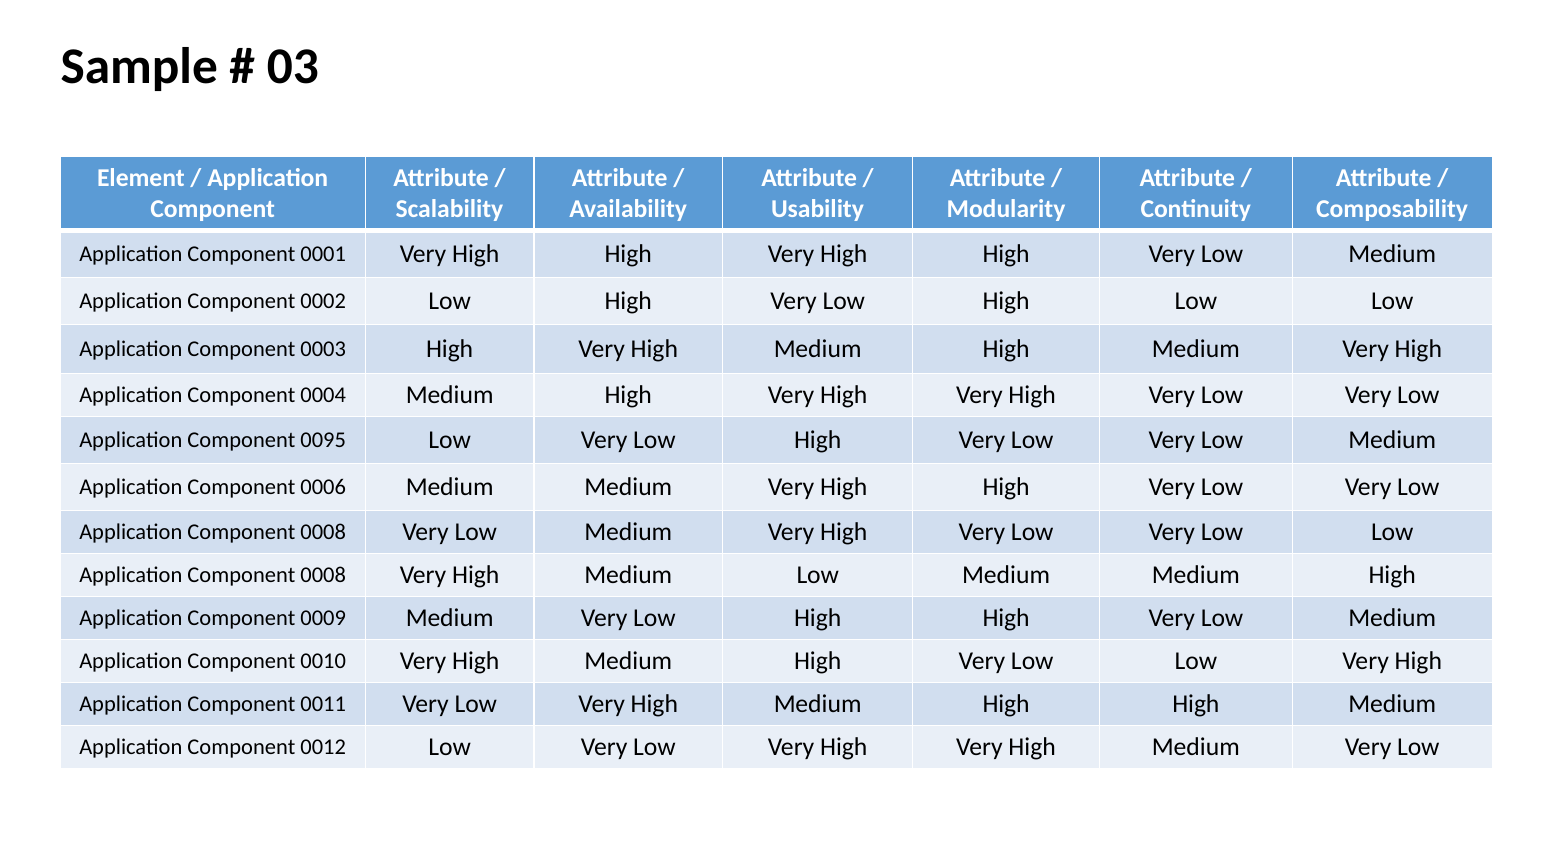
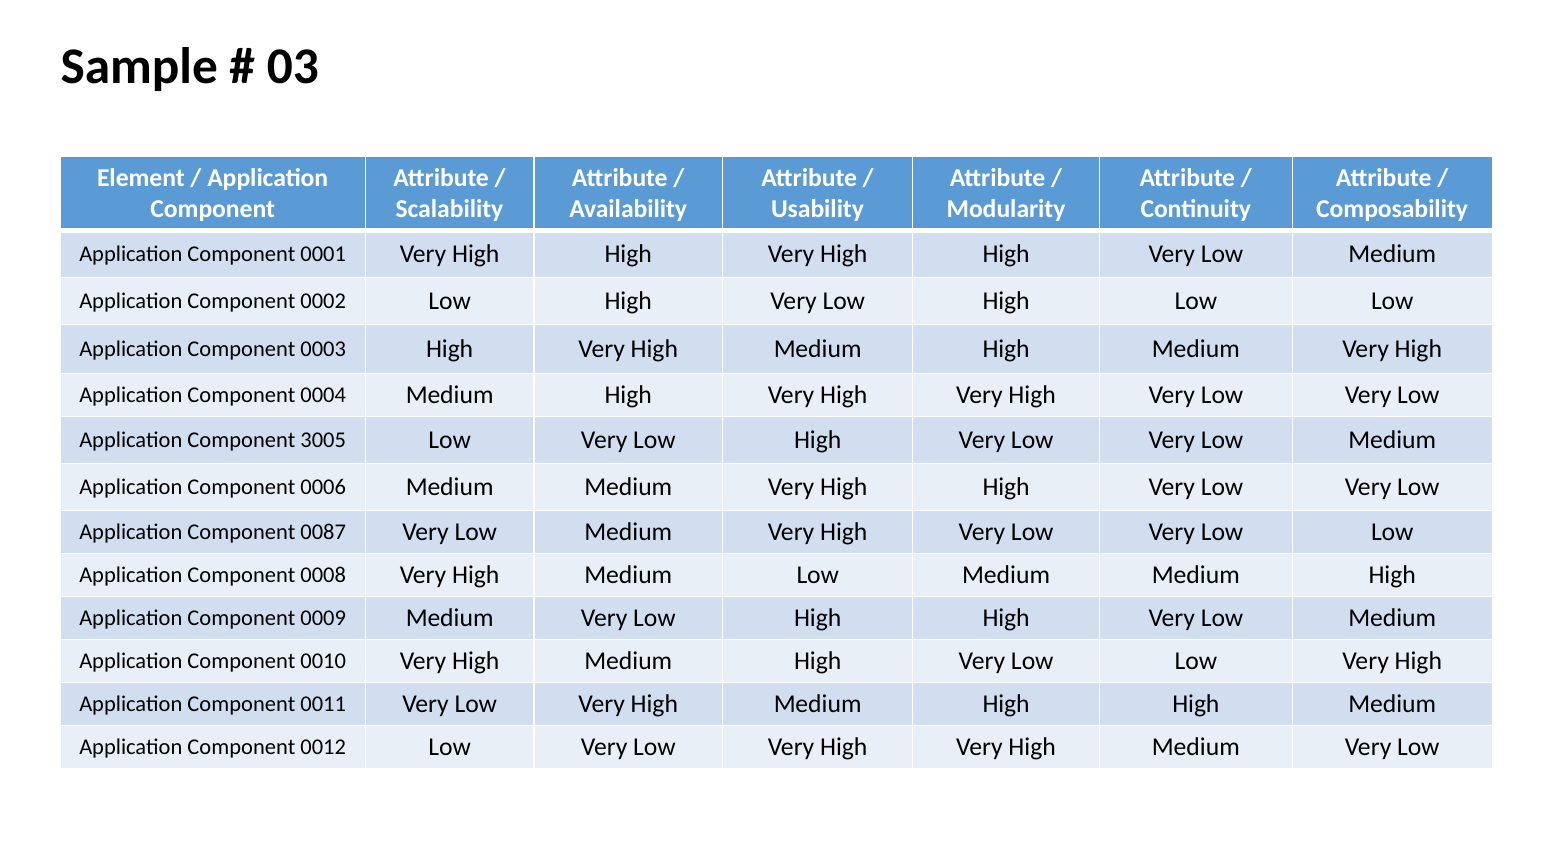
0095: 0095 -> 3005 (323, 440)
0008: 0008 -> 0087 (323, 532)
